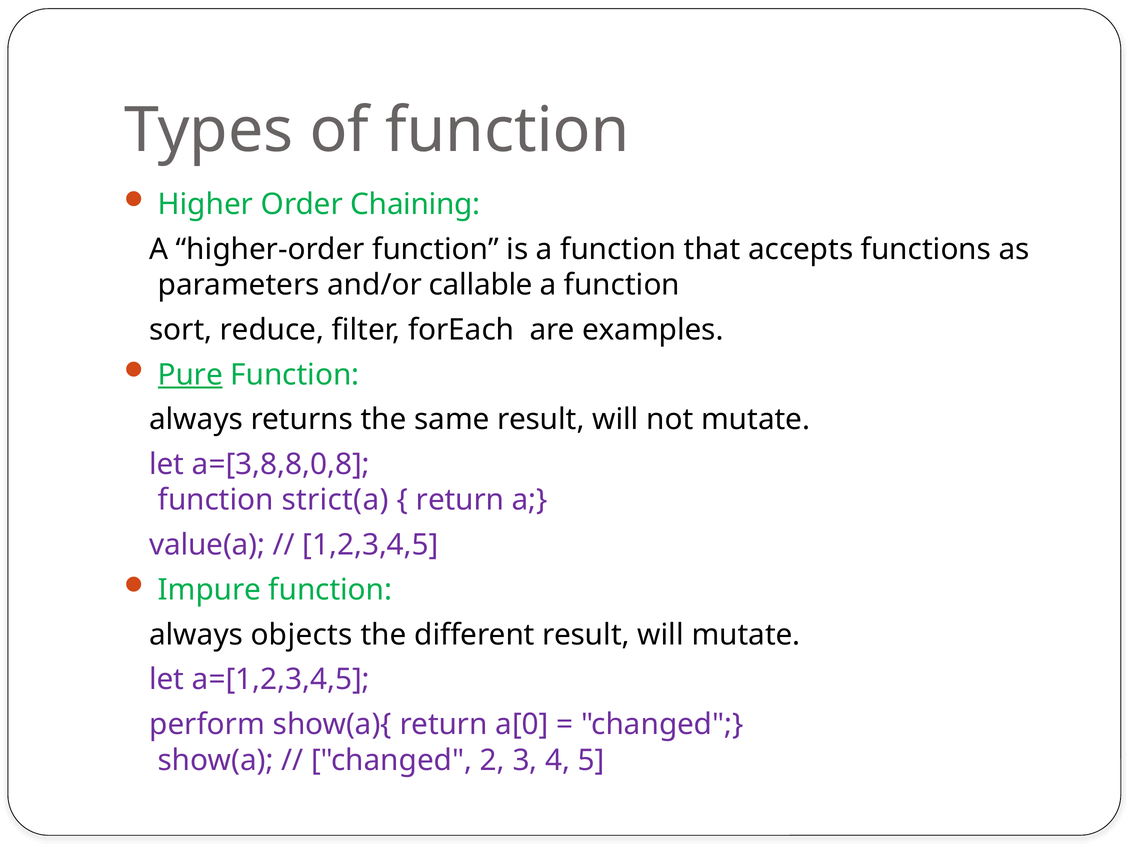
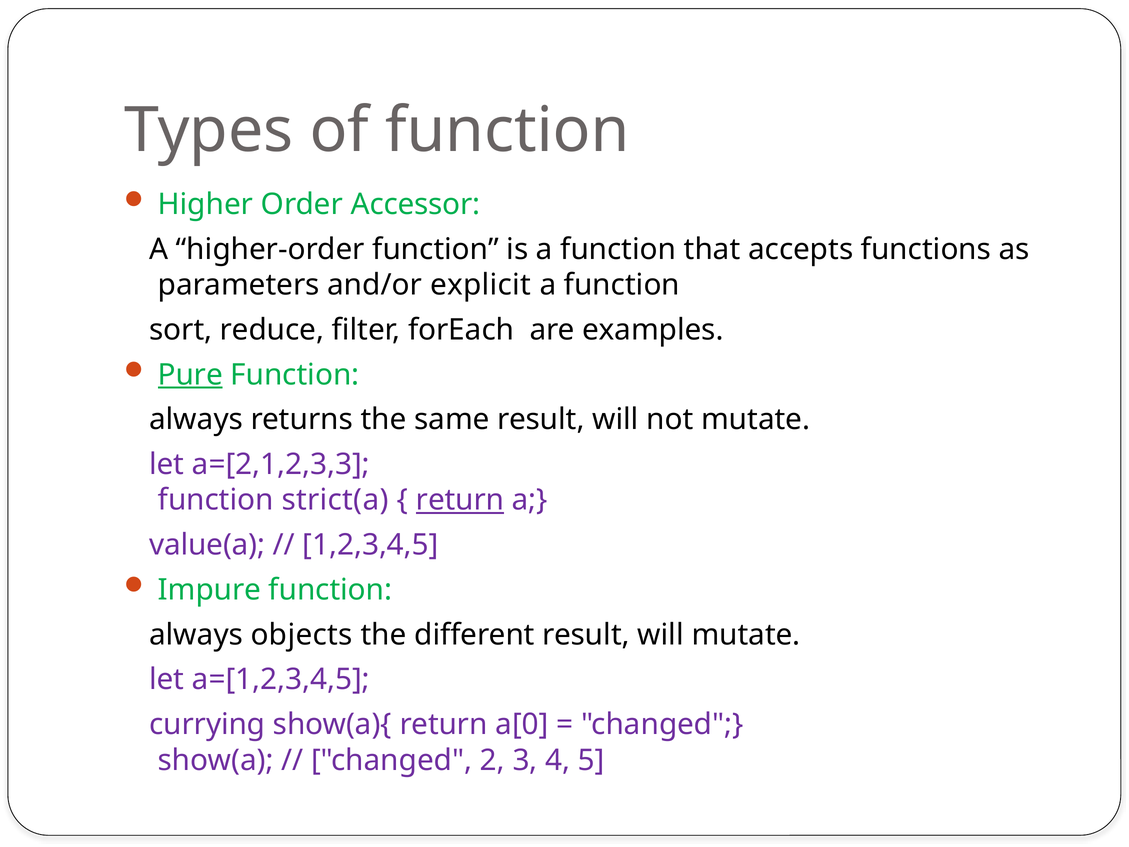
Chaining: Chaining -> Accessor (415, 204)
callable: callable -> explicit (481, 285)
a=[3,8,8,0,8: a=[3,8,8,0,8 -> a=[2,1,2,3,3 (281, 464)
return underline: none -> present (460, 500)
perform: perform -> currying (207, 724)
